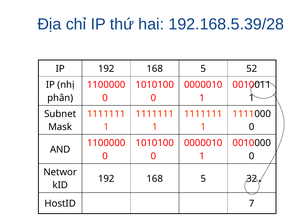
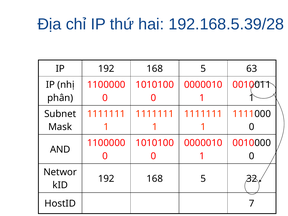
52: 52 -> 63 (252, 69)
